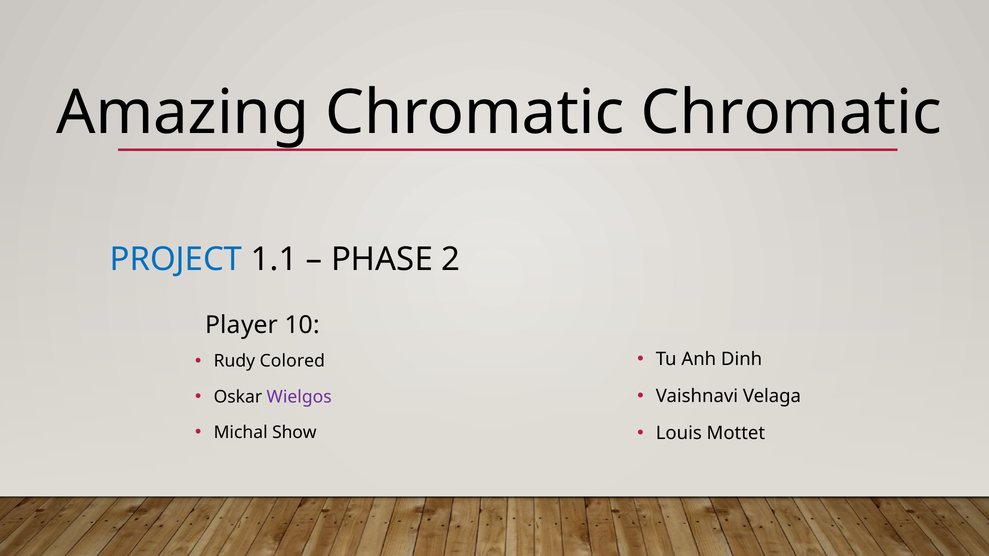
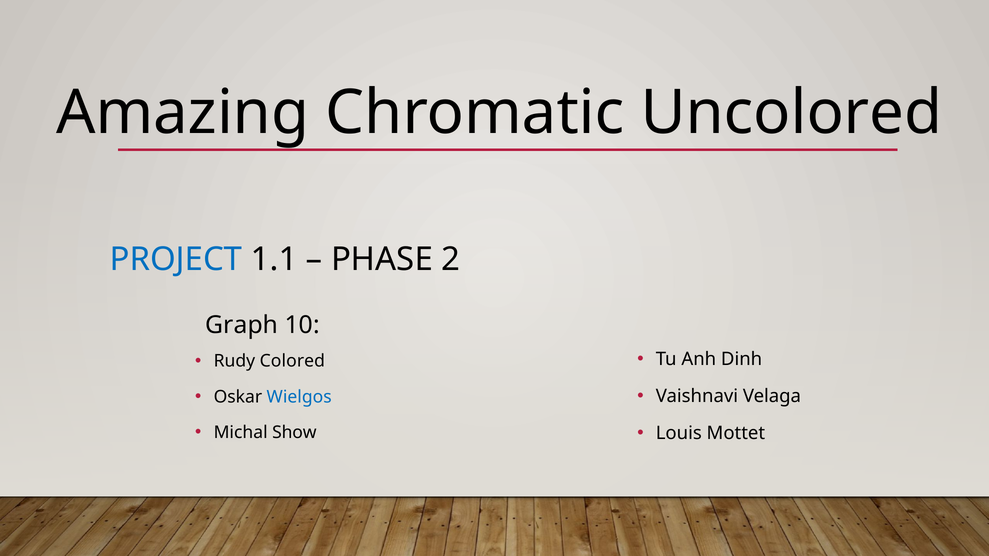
Chromatic Chromatic: Chromatic -> Uncolored (791, 113)
Player: Player -> Graph (242, 325)
Wielgos colour: purple -> blue (299, 397)
